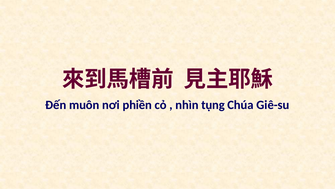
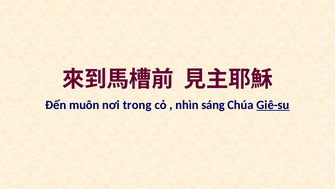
phiền: phiền -> trong (137, 105)
tụng: tụng -> sáng (213, 105)
Giê-su underline: none -> present (273, 105)
